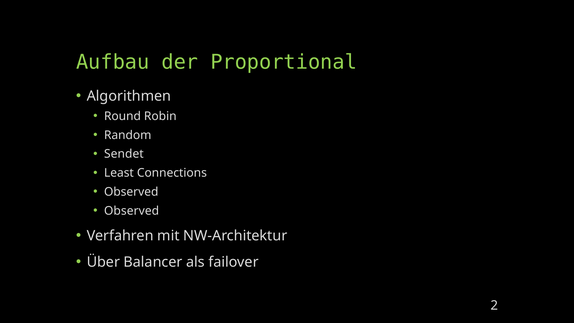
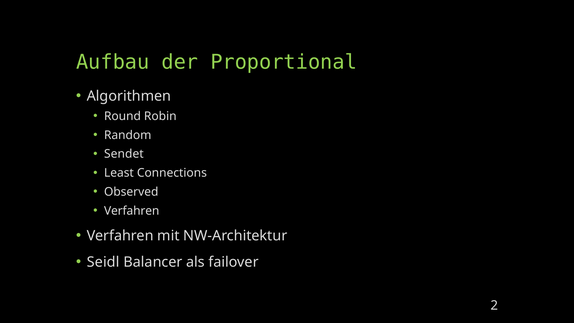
Observed: Observed -> Verfahren (132, 211)
Über: Über -> Seidl (103, 262)
